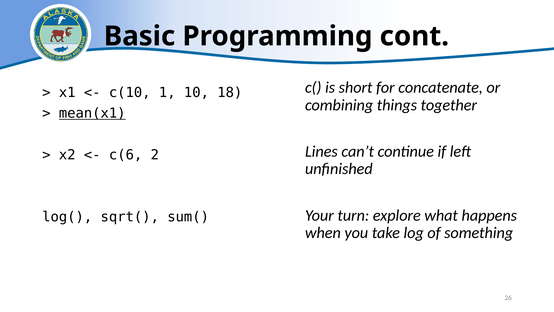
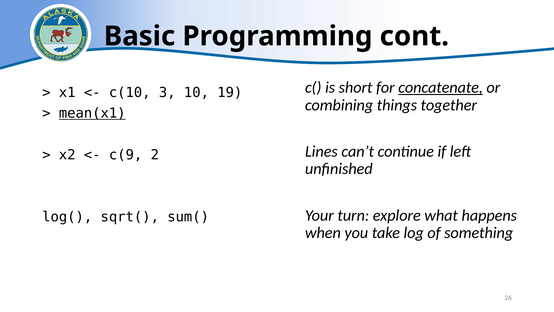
concatenate underline: none -> present (441, 87)
1: 1 -> 3 (167, 92)
18: 18 -> 19 (230, 92)
c(6: c(6 -> c(9 (126, 155)
